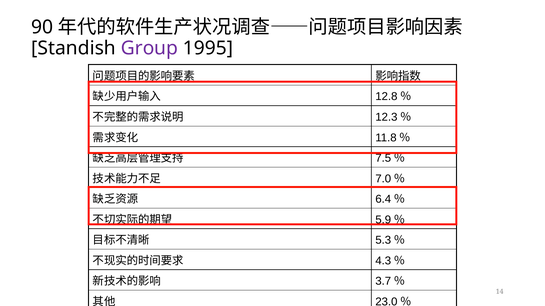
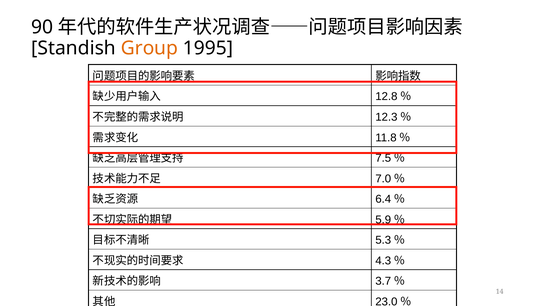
Group colour: purple -> orange (149, 48)
